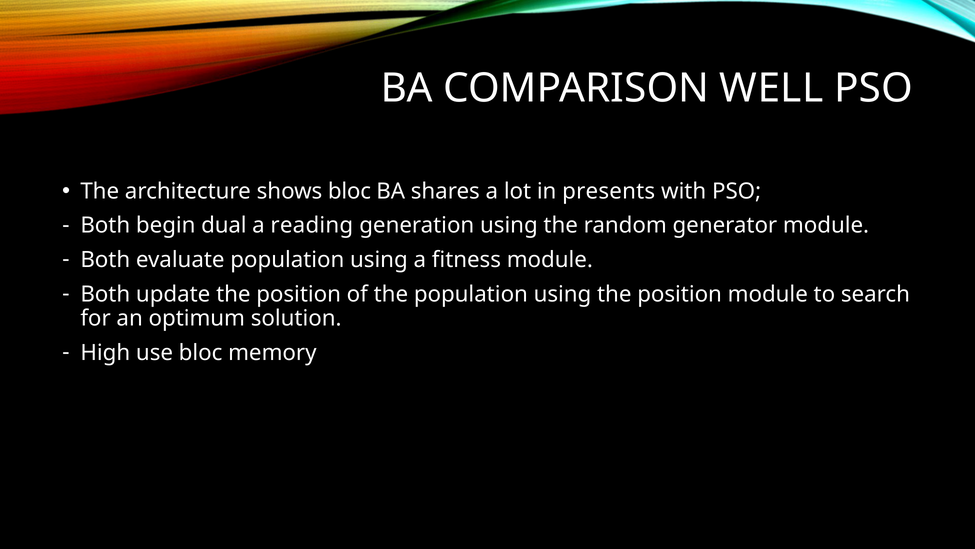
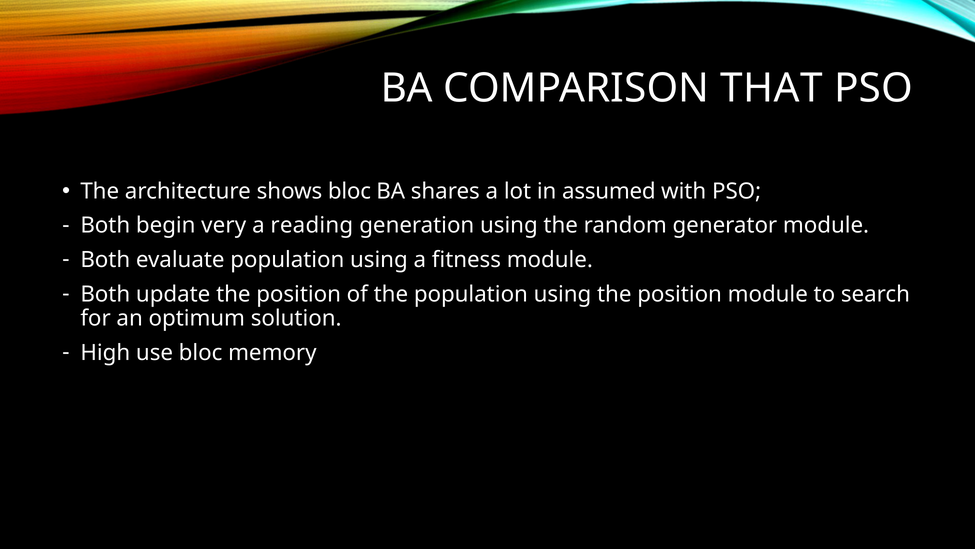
WELL: WELL -> THAT (771, 88)
presents: presents -> assumed (609, 191)
dual: dual -> very (224, 225)
